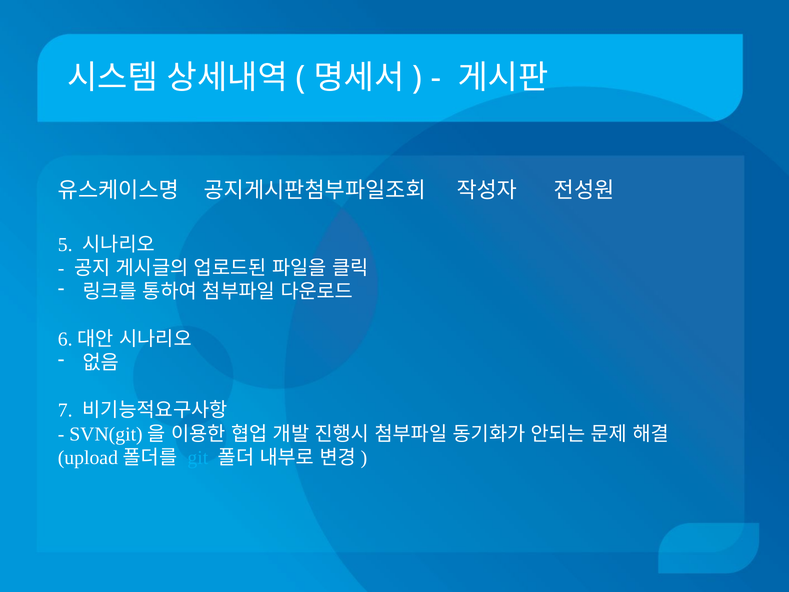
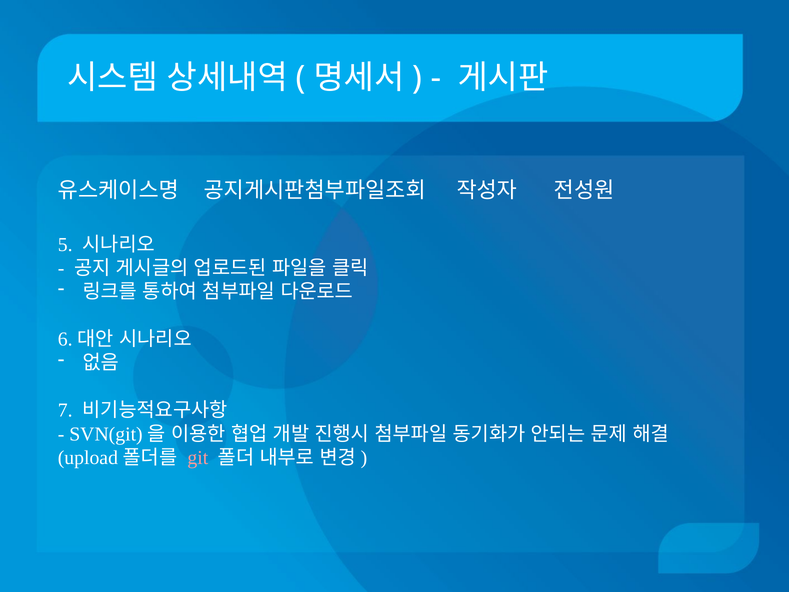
git colour: light blue -> pink (198, 457)
